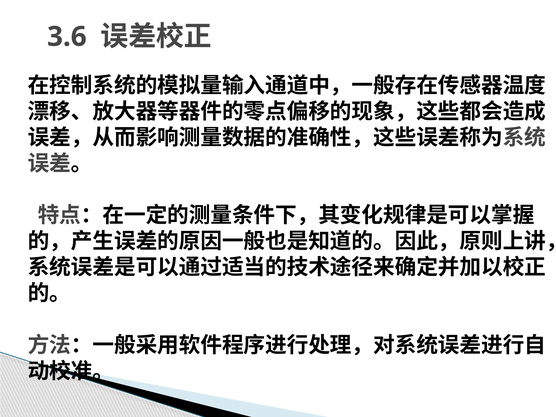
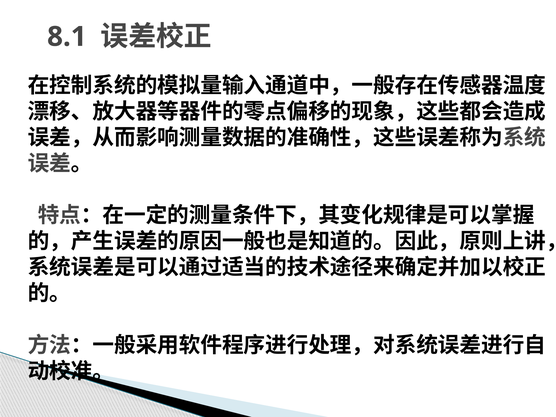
3.6: 3.6 -> 8.1 (67, 37)
